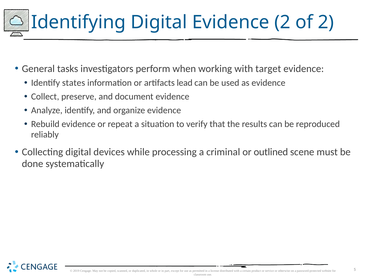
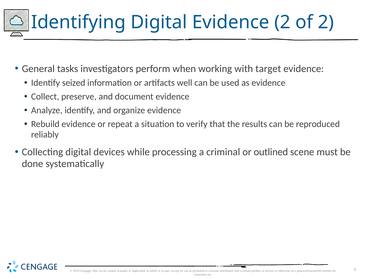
states: states -> seized (74, 83)
lead: lead -> well (185, 83)
